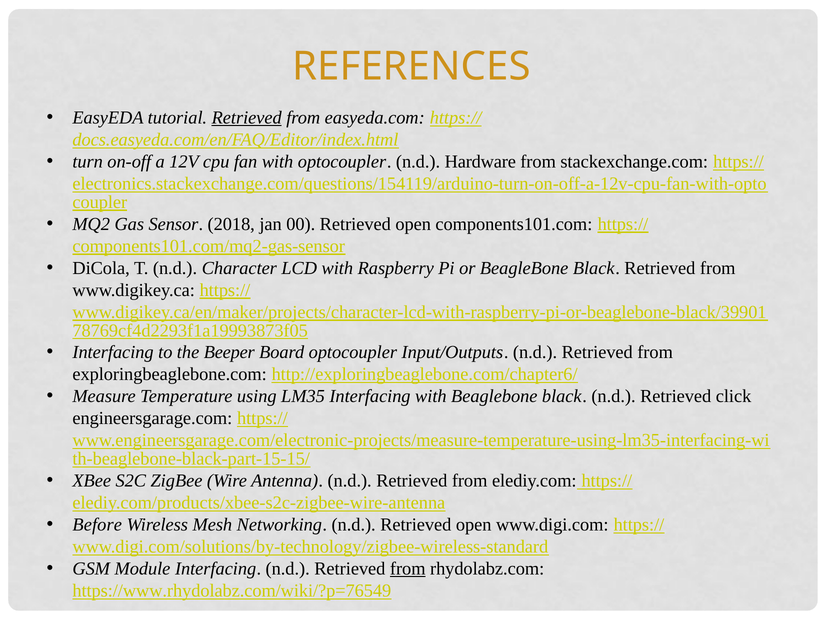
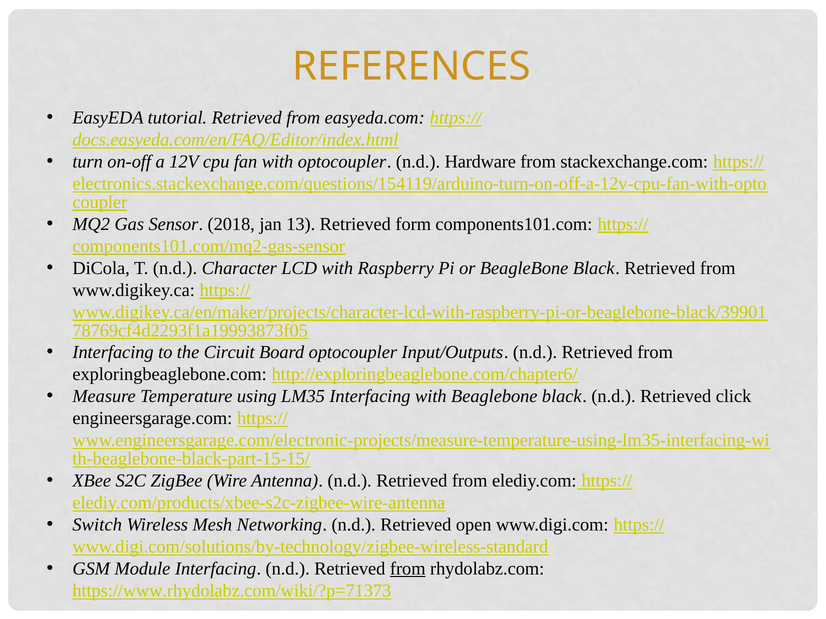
Retrieved underline: present -> none (247, 118)
00: 00 -> 13 (301, 224)
open: open -> form (413, 224)
Beeper: Beeper -> Circuit (229, 353)
Before: Before -> Switch (97, 525)
https://www.rhydolabz.com/wiki/?p=76549: https://www.rhydolabz.com/wiki/?p=76549 -> https://www.rhydolabz.com/wiki/?p=71373 (232, 591)
